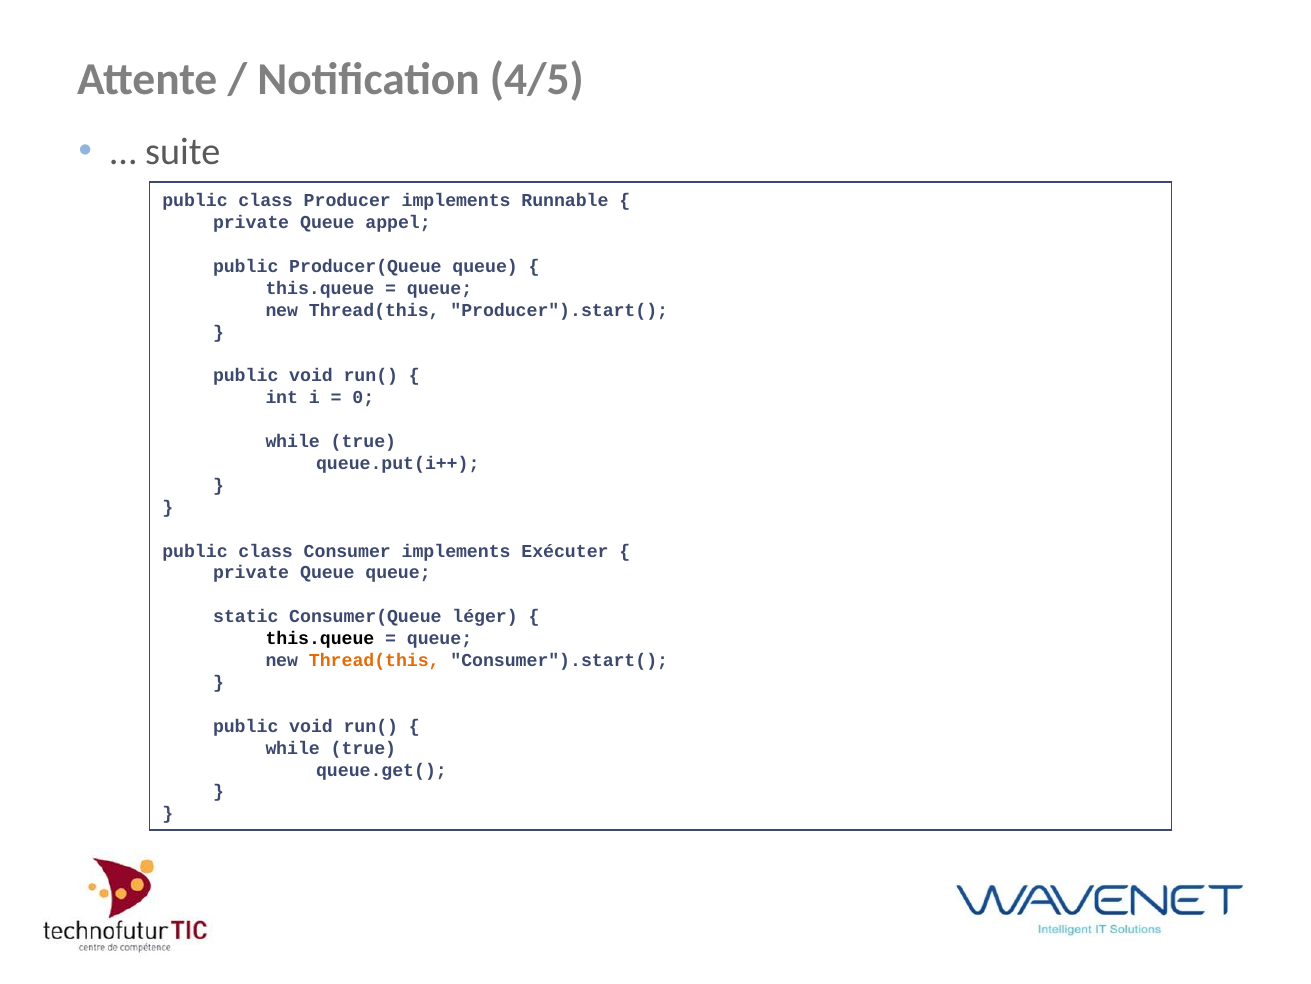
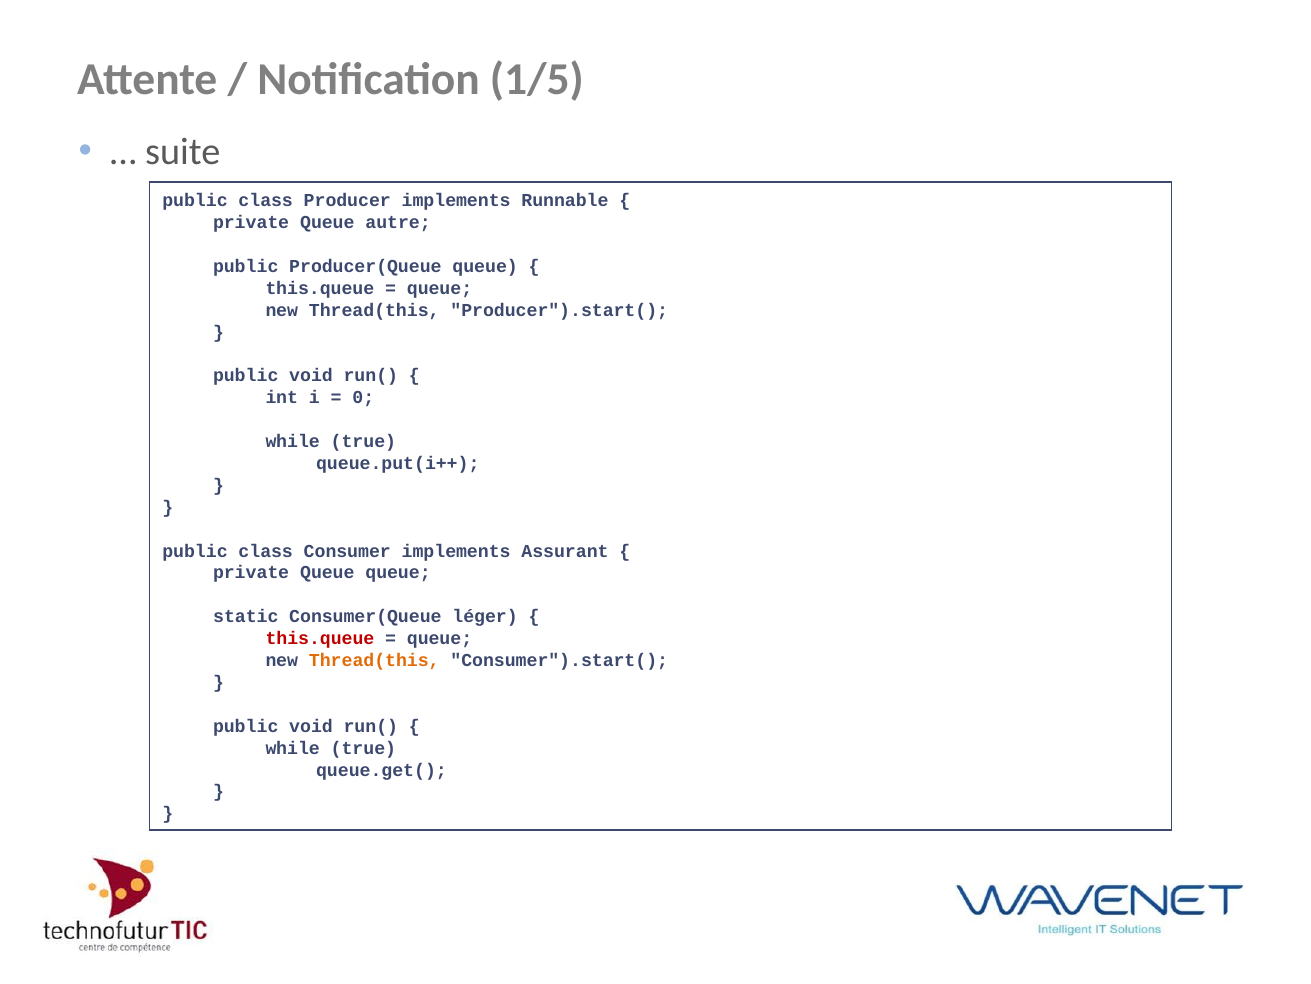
4/5: 4/5 -> 1/5 (537, 79)
appel: appel -> autre (398, 222)
Exécuter: Exécuter -> Assurant (565, 551)
this.queue colour: black -> red (320, 638)
